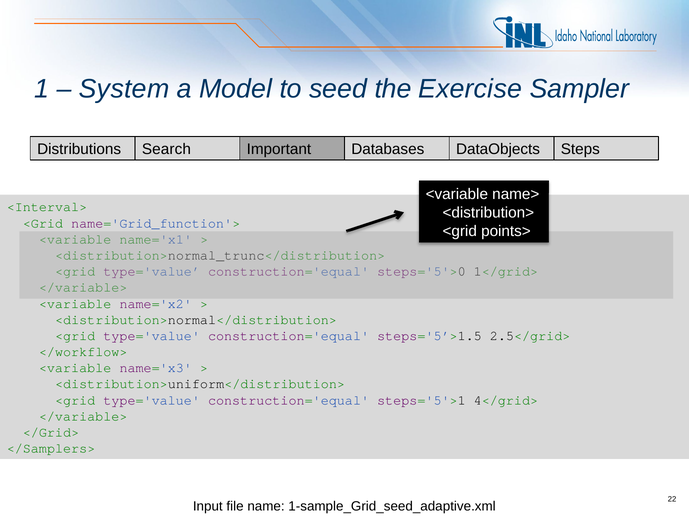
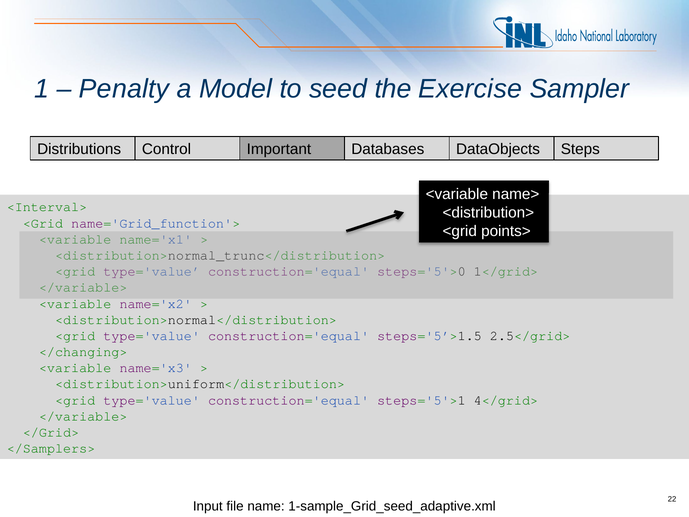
System: System -> Penalty (124, 89)
Search: Search -> Control (167, 149)
</workflow>: </workflow> -> </changing> (83, 352)
